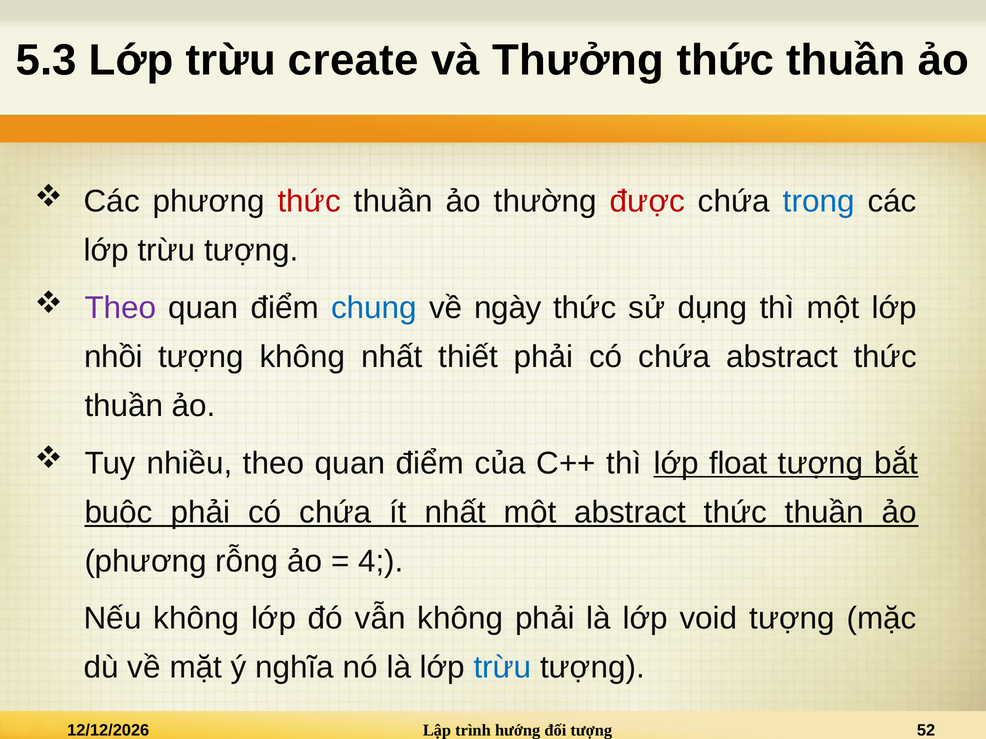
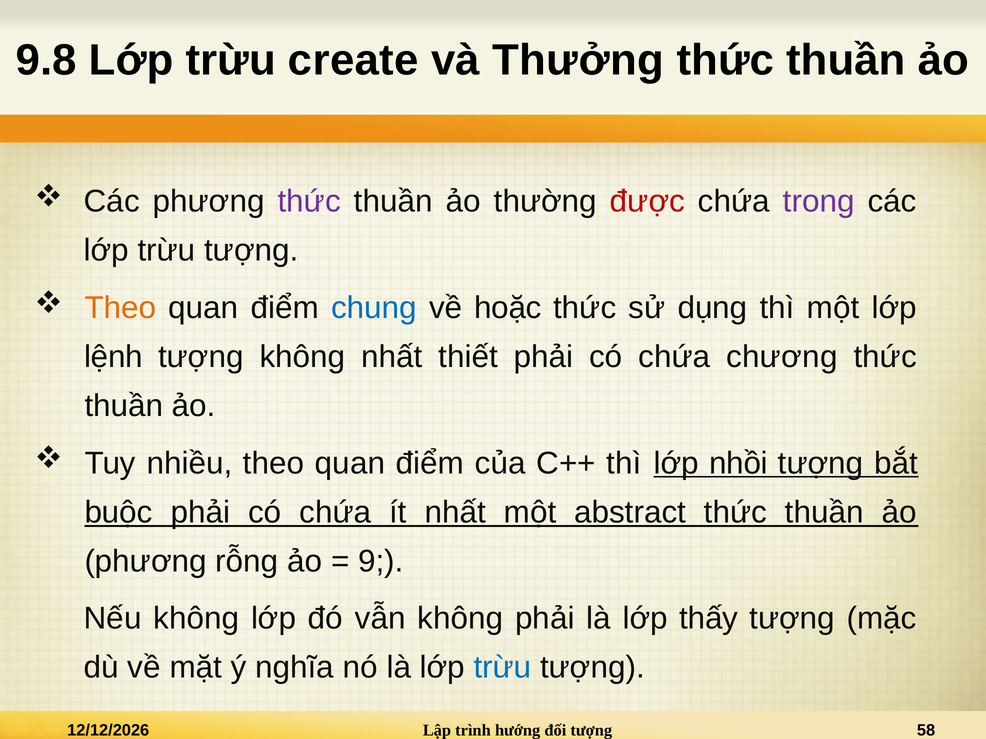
5.3: 5.3 -> 9.8 (46, 61)
thức colour: red -> purple (309, 202)
trong colour: blue -> purple (819, 202)
Theo colour: purple -> orange (120, 308)
ngày: ngày -> hoặc (508, 308)
nhồi: nhồi -> lệnh (114, 357)
chứa abstract: abstract -> chương (782, 357)
float: float -> nhồi (738, 463)
4: 4 -> 9 (381, 562)
void: void -> thấy (709, 619)
52: 52 -> 58 (926, 731)
